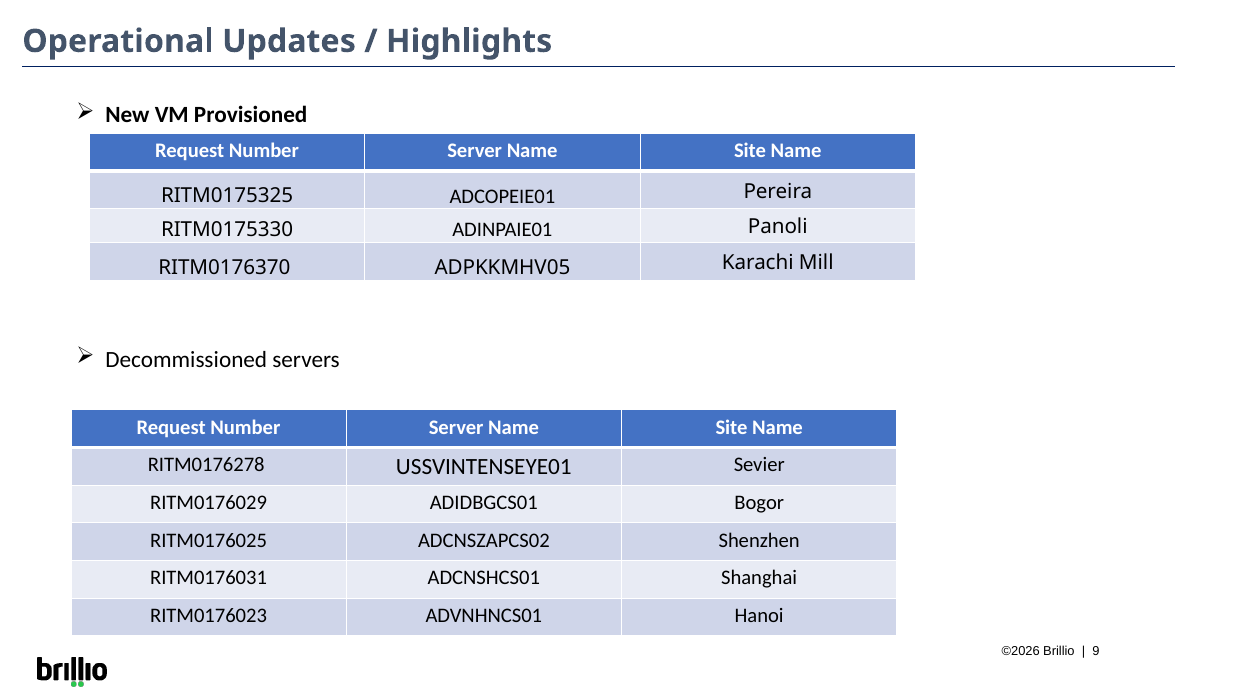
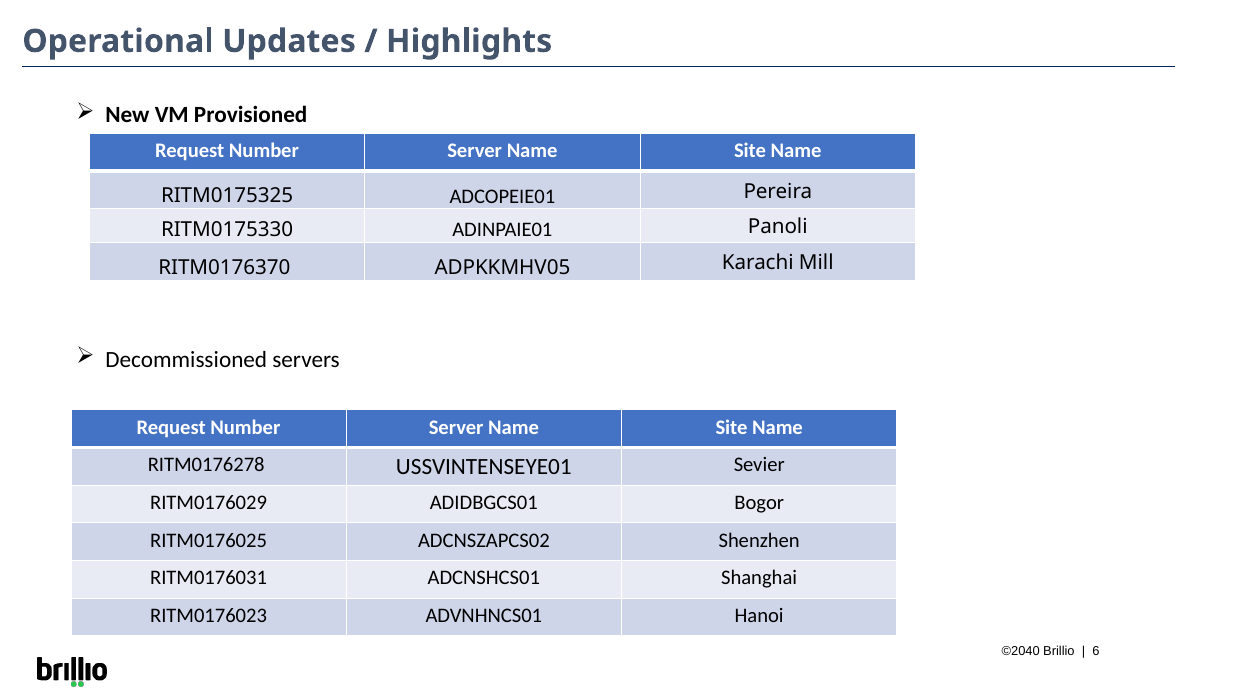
©2026: ©2026 -> ©2040 (1021, 651)
9: 9 -> 6 (1096, 651)
